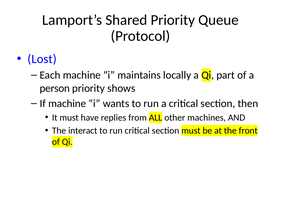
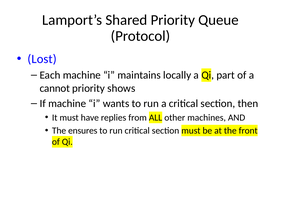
person: person -> cannot (55, 88)
interact: interact -> ensures (83, 130)
